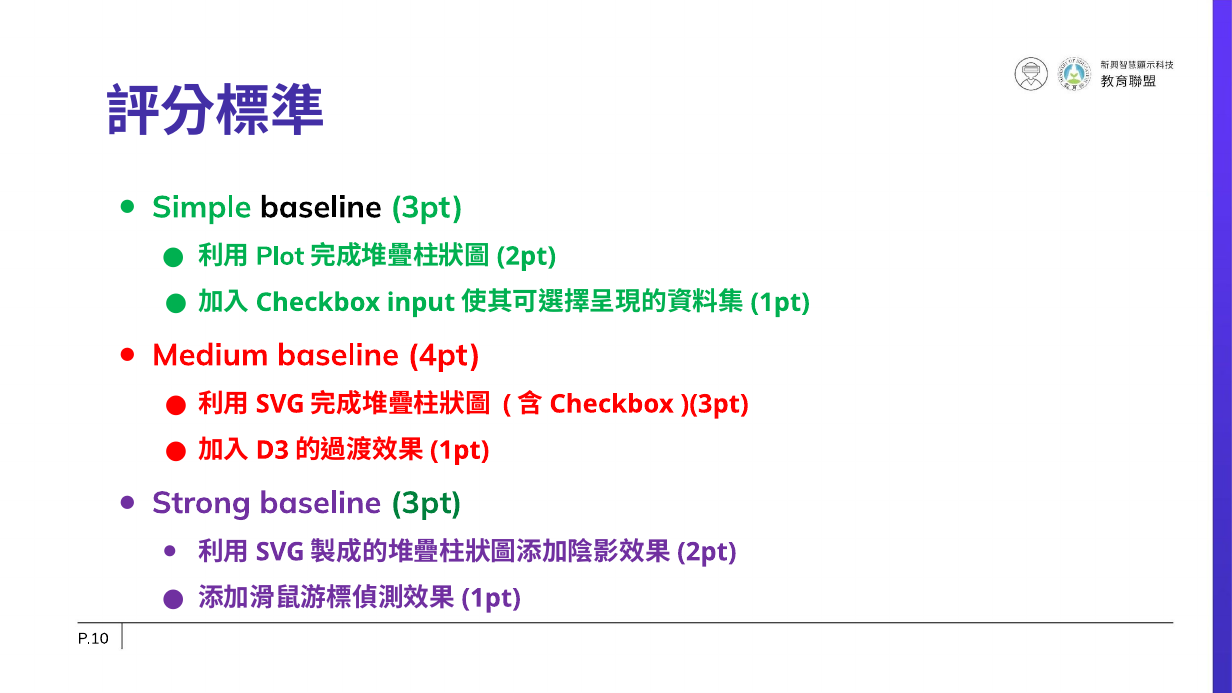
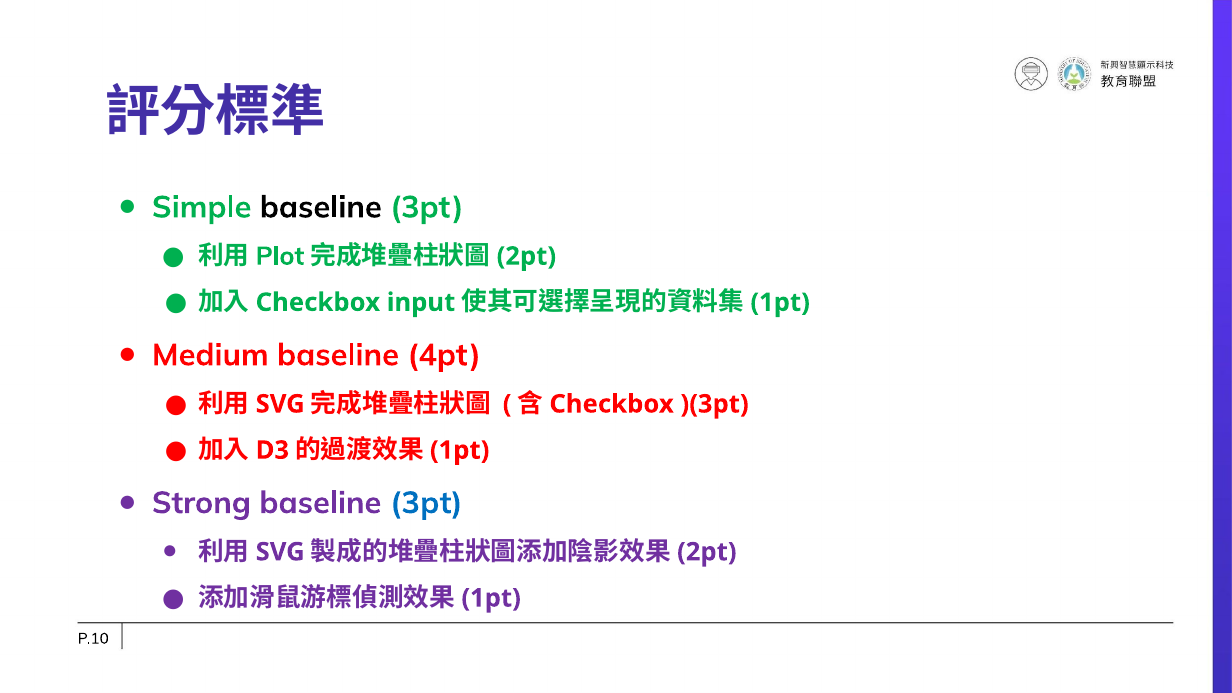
3pt colour: green -> blue (426, 503)
